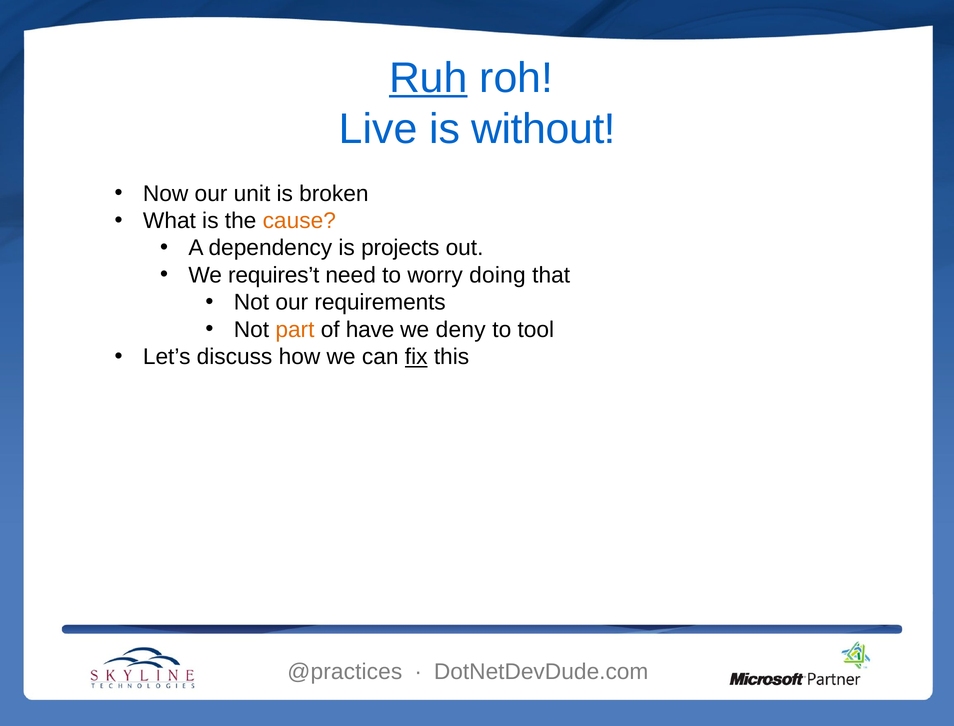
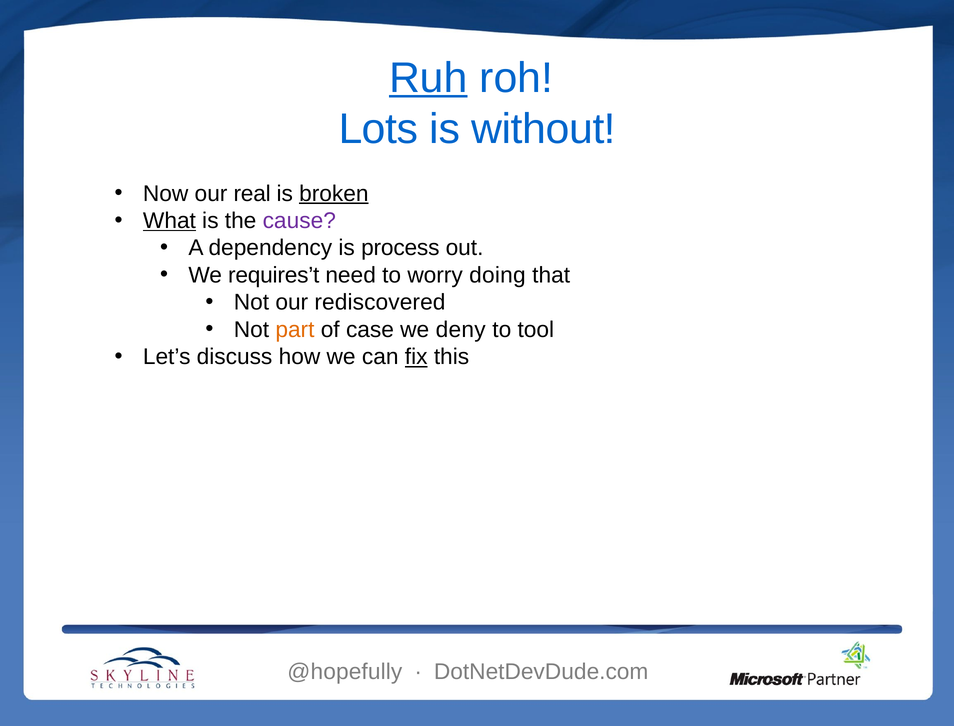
Live: Live -> Lots (378, 130)
unit: unit -> real (252, 194)
broken underline: none -> present (334, 194)
What underline: none -> present (169, 221)
cause colour: orange -> purple (299, 221)
projects: projects -> process (400, 248)
requirements: requirements -> rediscovered (380, 303)
have: have -> case (370, 330)
@practices: @practices -> @hopefully (345, 673)
